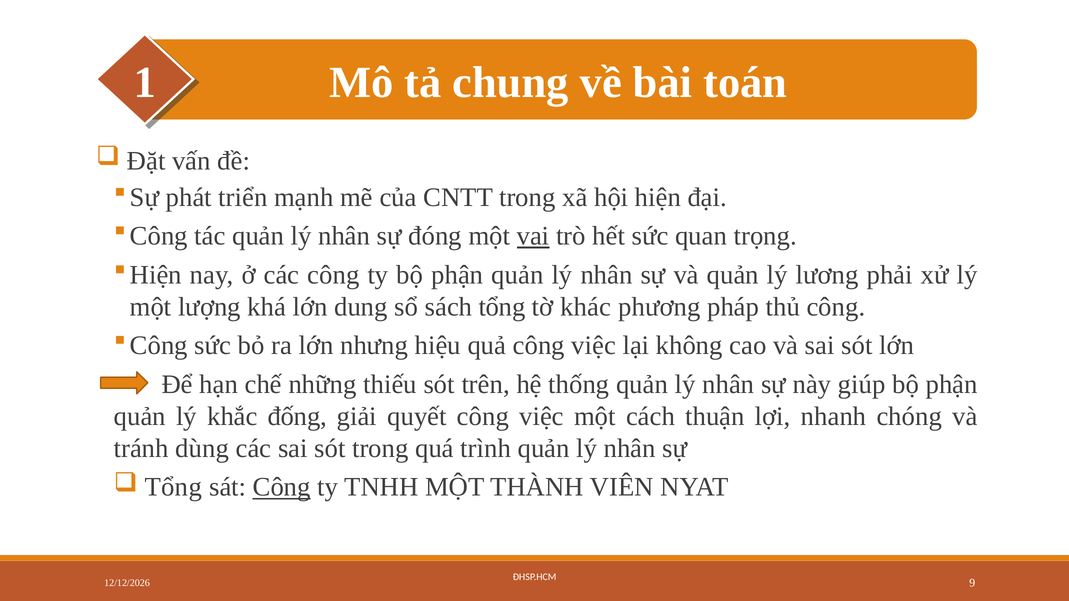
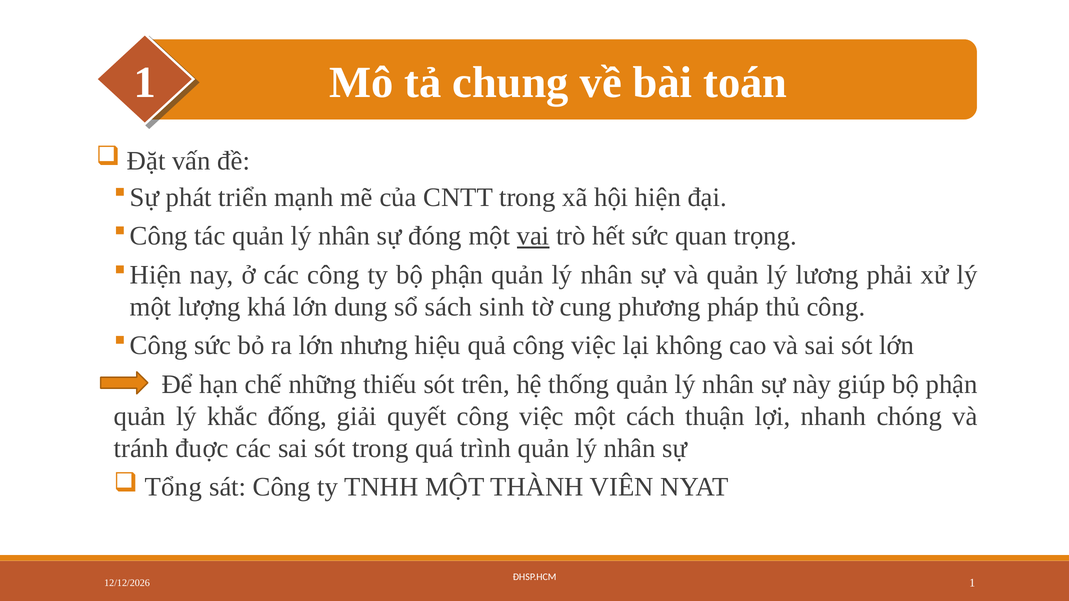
sách tổng: tổng -> sinh (502, 307)
khác: khác -> cung (586, 307)
dùng: dùng -> đuợc (202, 449)
Công underline: present -> none (282, 487)
ĐHSP.HCM 9: 9 -> 1 (972, 583)
